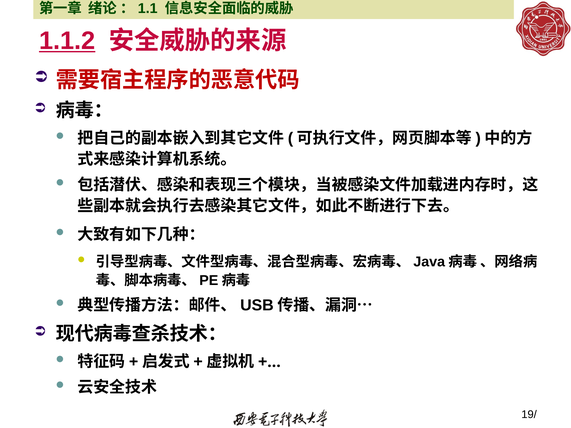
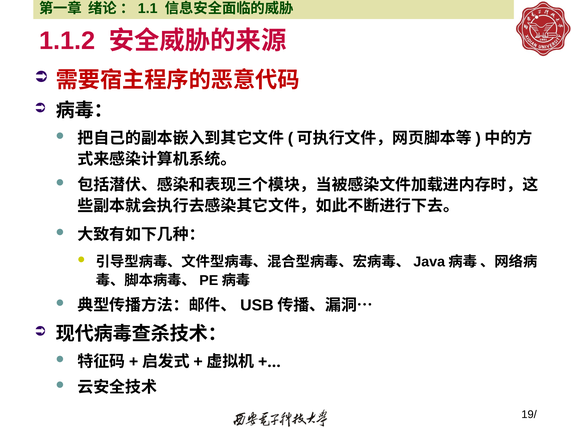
1.1.2 underline: present -> none (67, 41)
